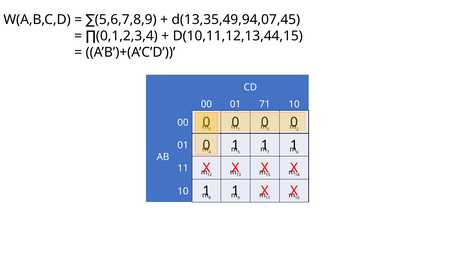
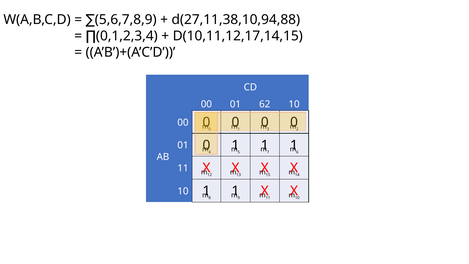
d(13,35,49,94,07,45: d(13,35,49,94,07,45 -> d(27,11,38,10,94,88 (236, 20)
D(10,11,12,13,44,15: D(10,11,12,13,44,15 -> D(10,11,12,17,14,15 (238, 36)
71: 71 -> 62 (265, 104)
